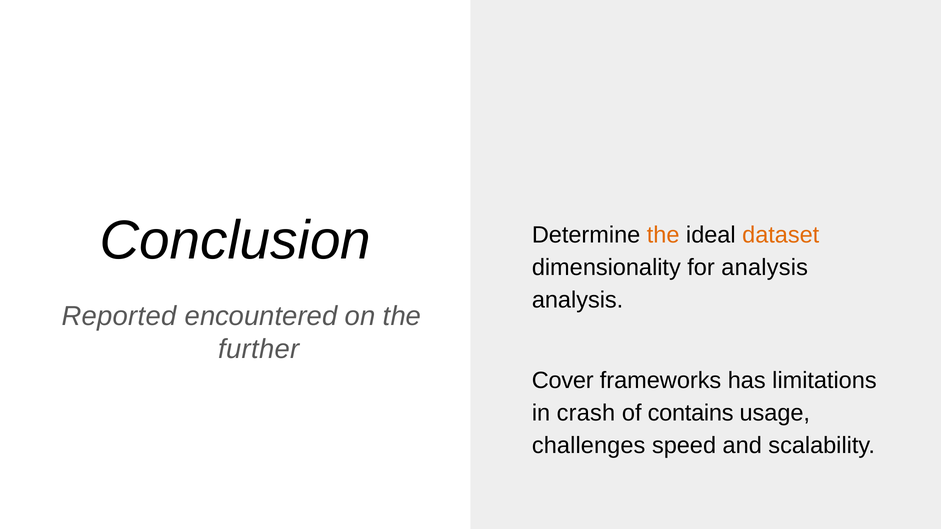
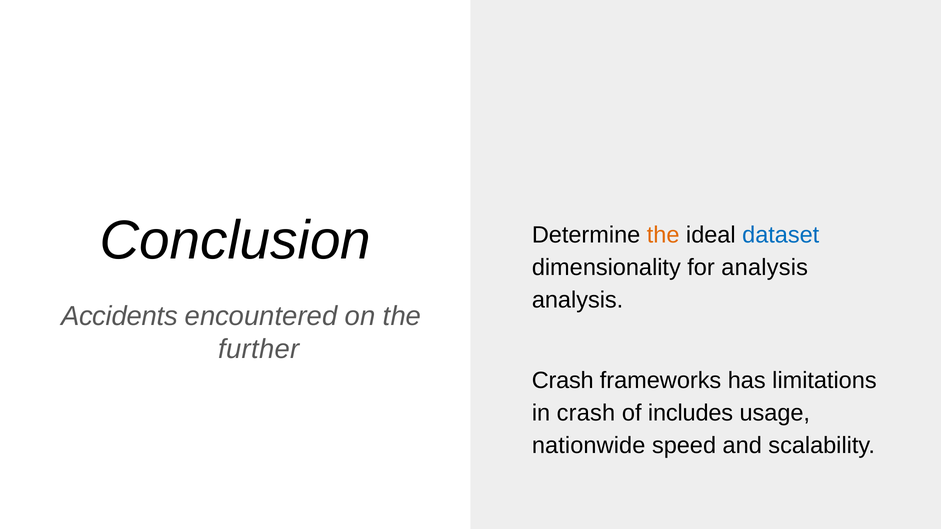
dataset colour: orange -> blue (781, 235)
Reported: Reported -> Accidents (119, 316)
Cover: Cover -> Crash (563, 381)
contains: contains -> includes (691, 413)
challenges: challenges -> nationwide (589, 446)
